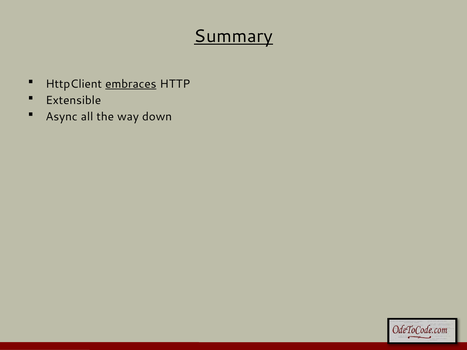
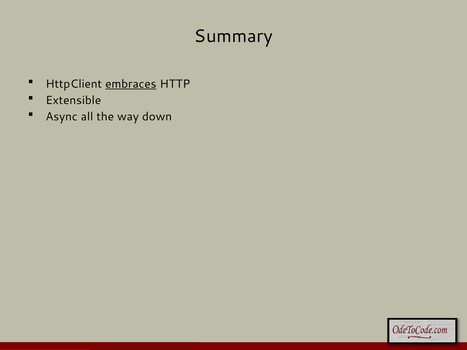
Summary underline: present -> none (234, 36)
